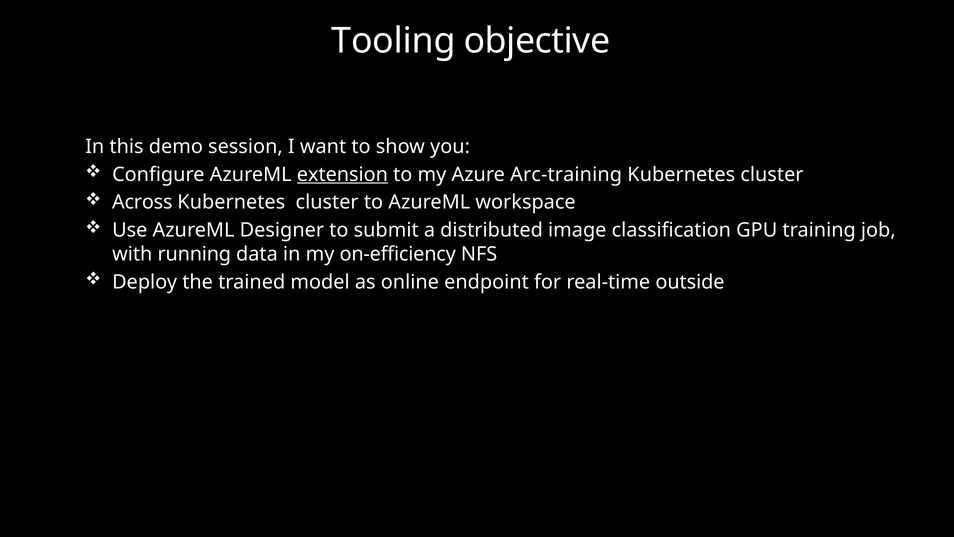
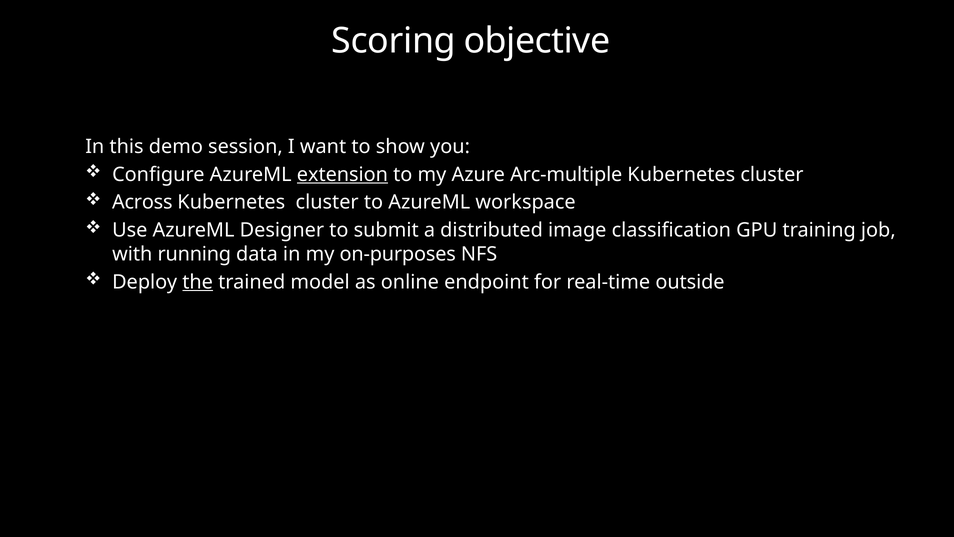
Tooling: Tooling -> Scoring (394, 41)
Arc-training: Arc-training -> Arc-multiple (566, 174)
on-efficiency: on-efficiency -> on-purposes (398, 254)
the underline: none -> present (198, 282)
